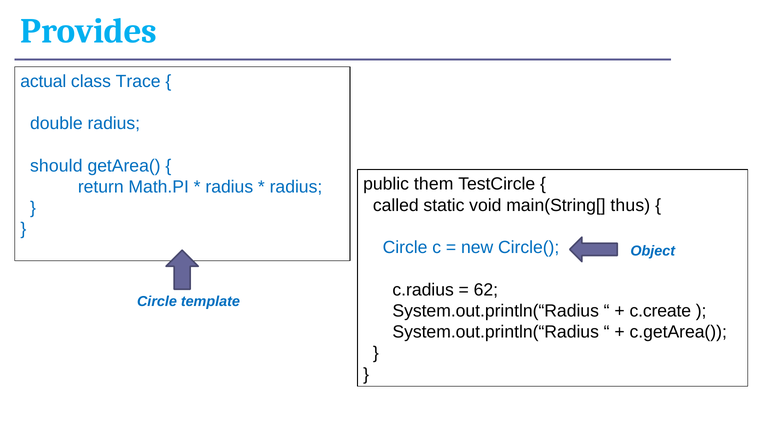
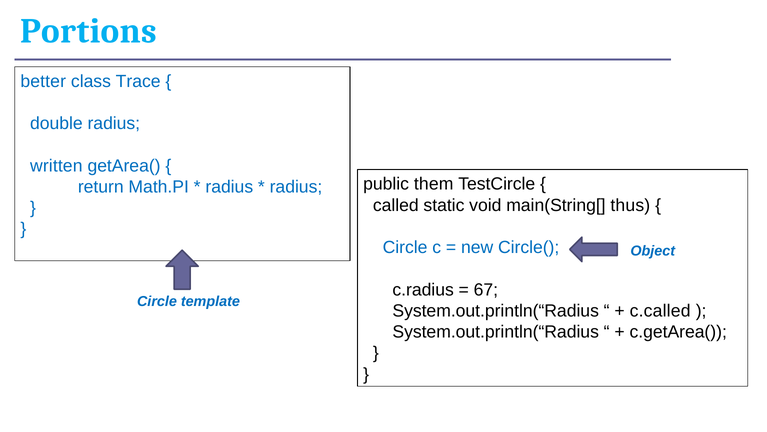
Provides: Provides -> Portions (89, 31)
actual: actual -> better (43, 81)
should: should -> written (56, 166)
62: 62 -> 67 (486, 289)
c.create: c.create -> c.called (660, 310)
